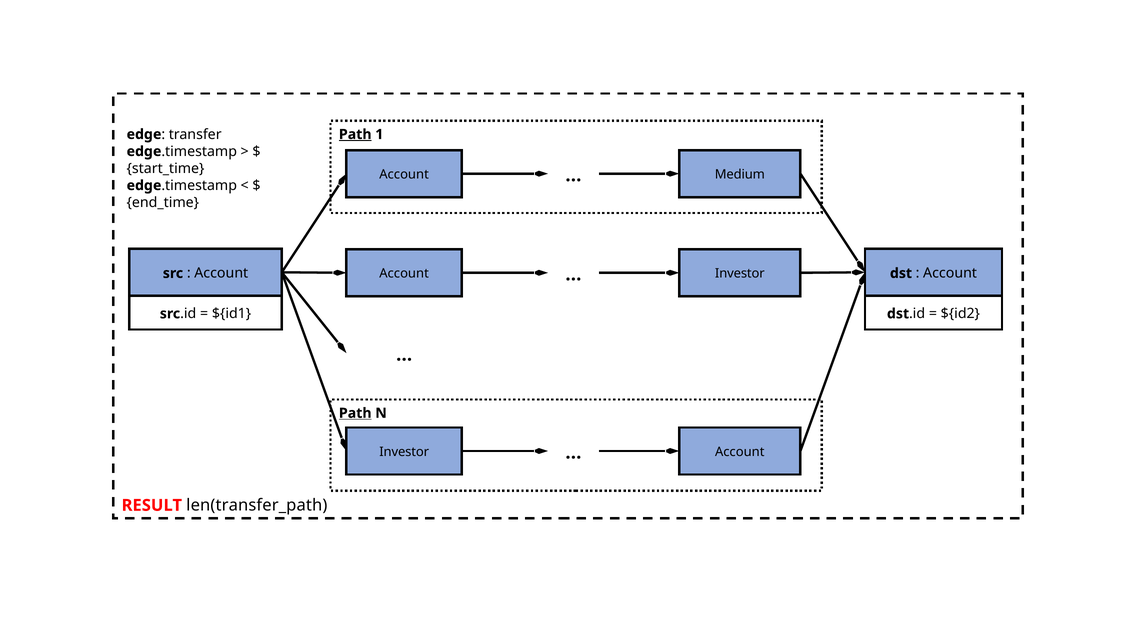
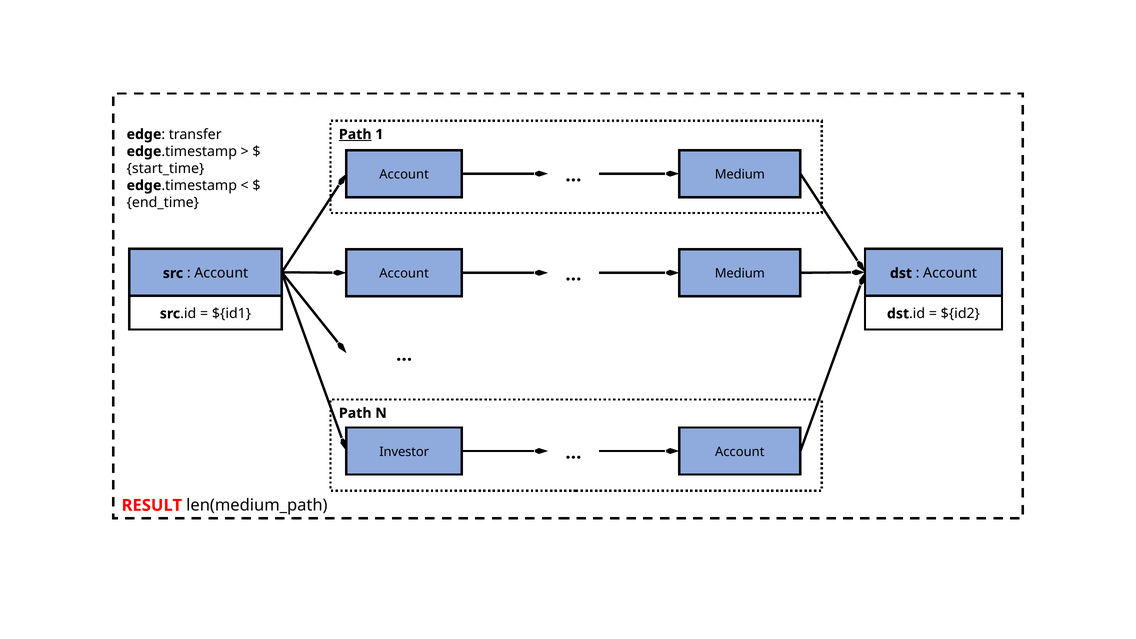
Investor: Investor -> Medium (740, 274)
Path underline: present -> none (355, 413)
len(transfer_path: len(transfer_path -> len(medium_path (257, 505)
